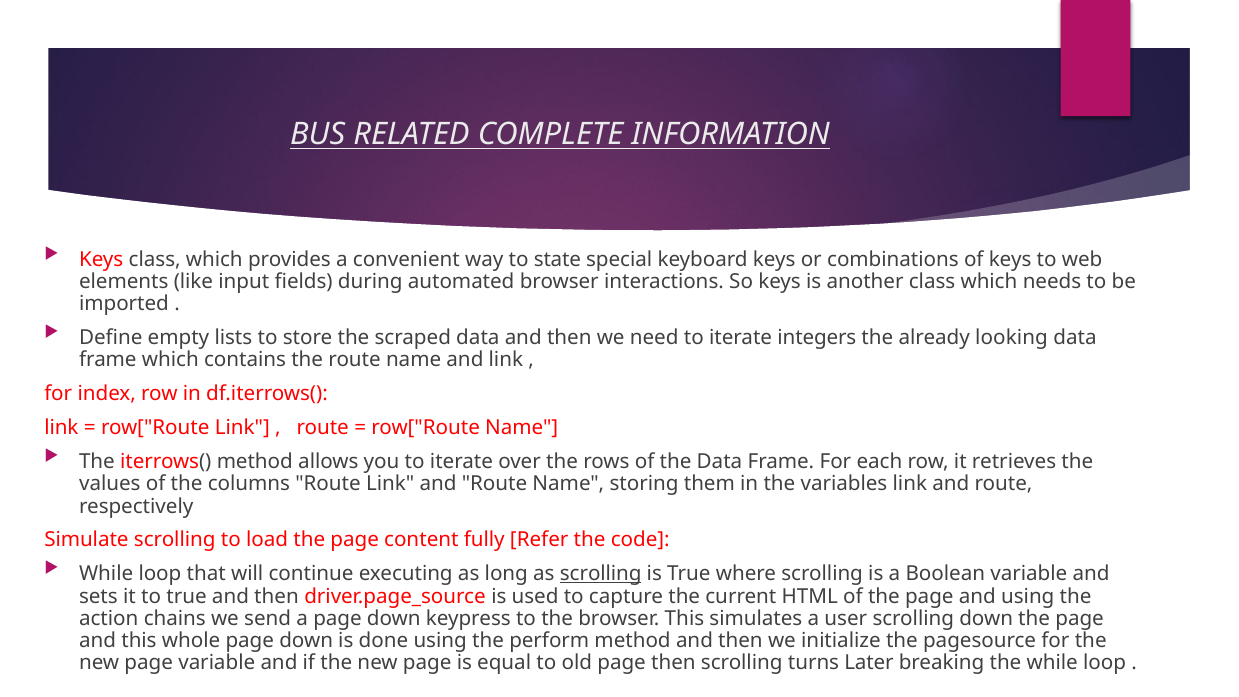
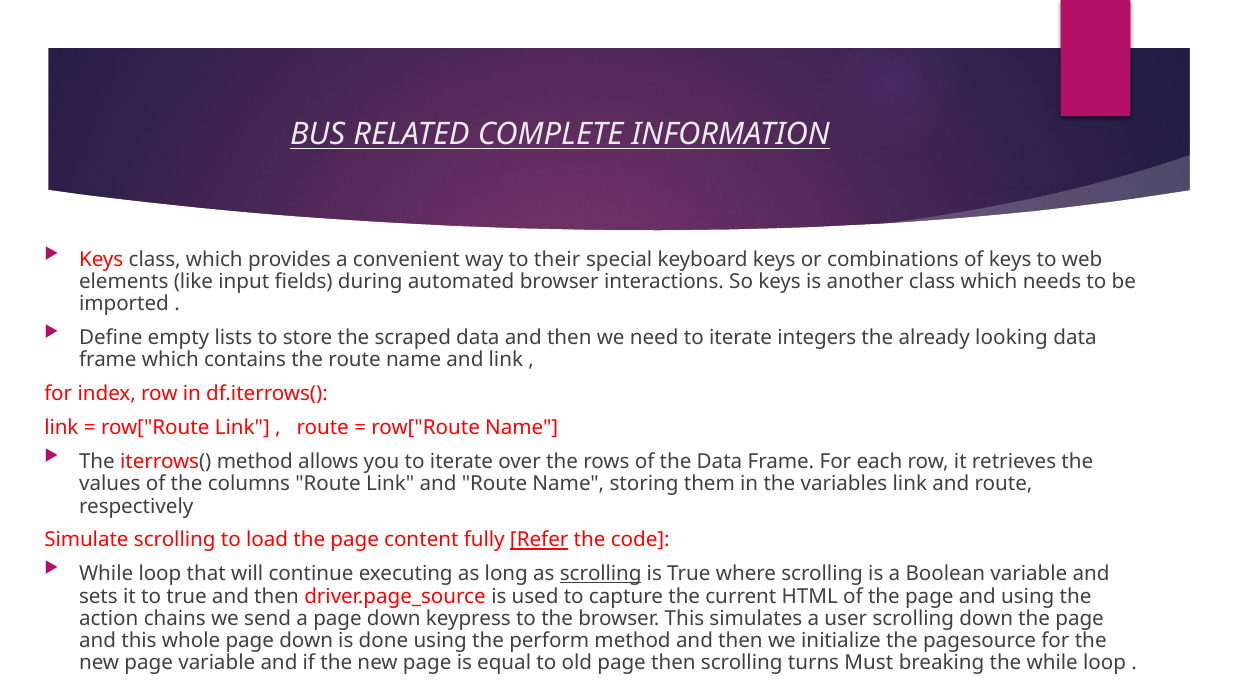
state: state -> their (557, 259)
Refer underline: none -> present (539, 540)
Later: Later -> Must (869, 663)
